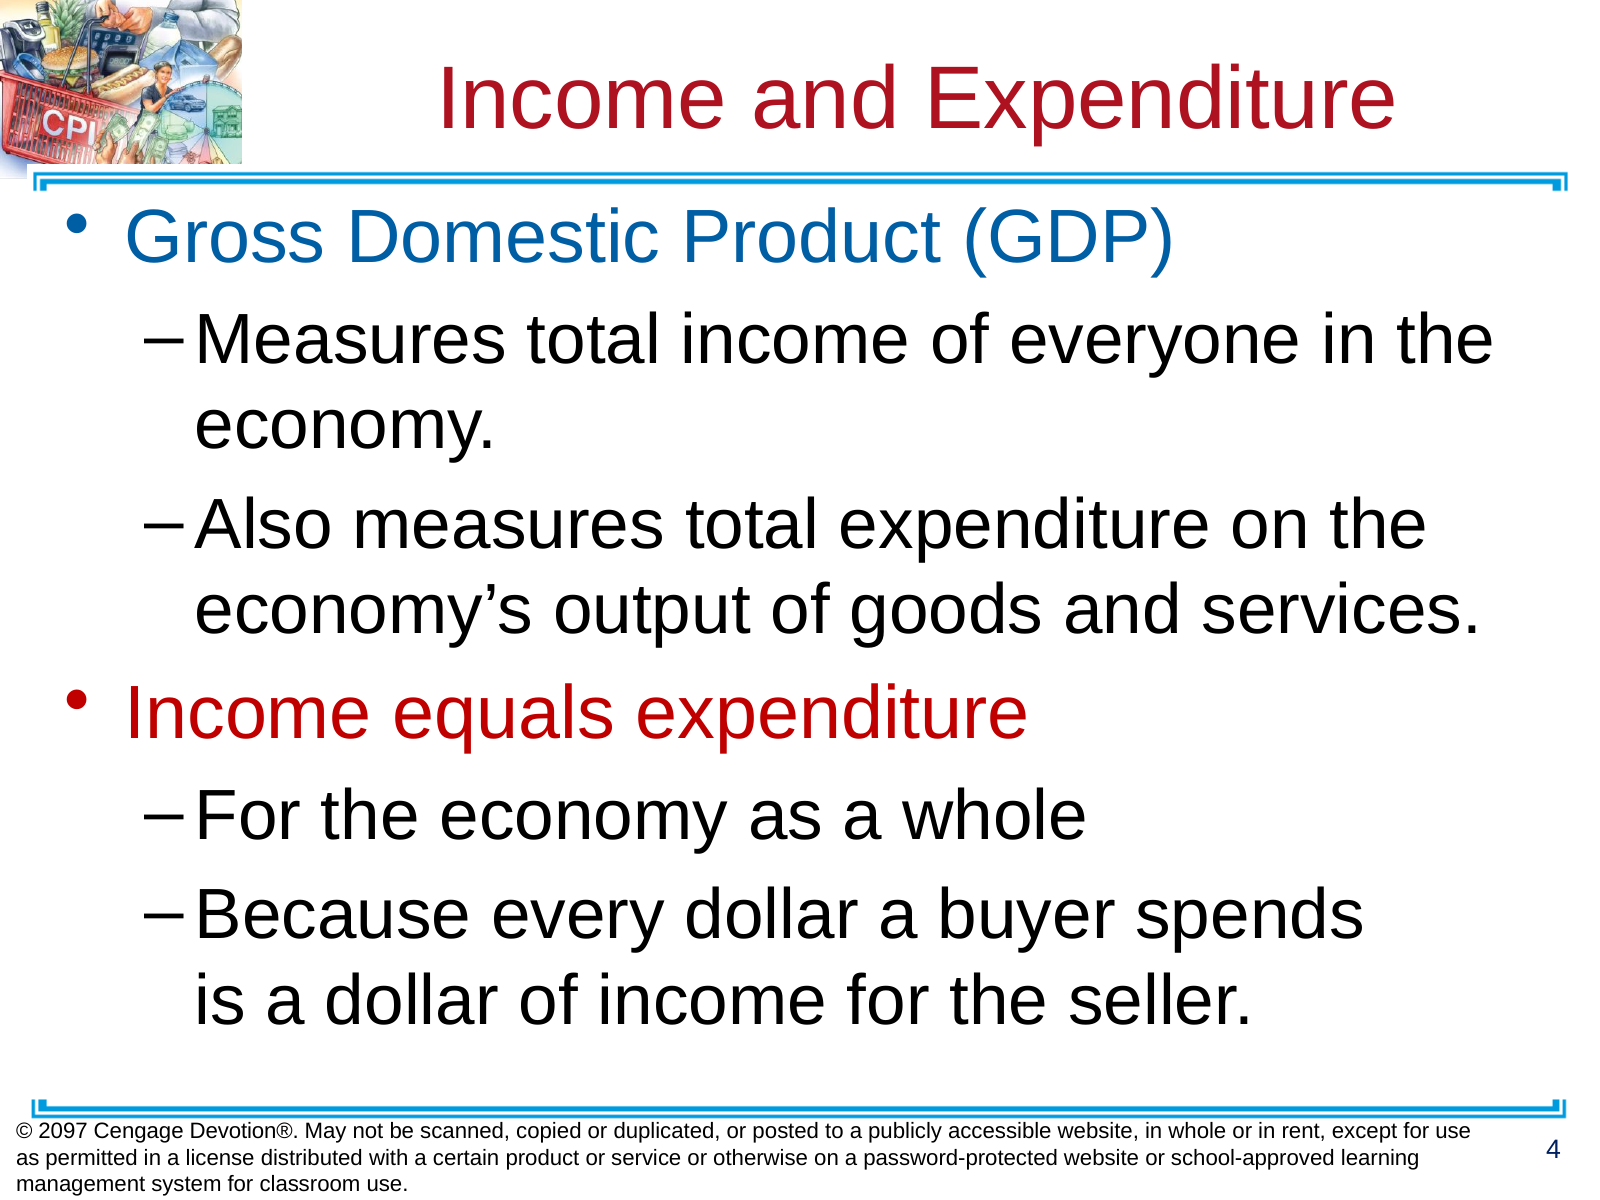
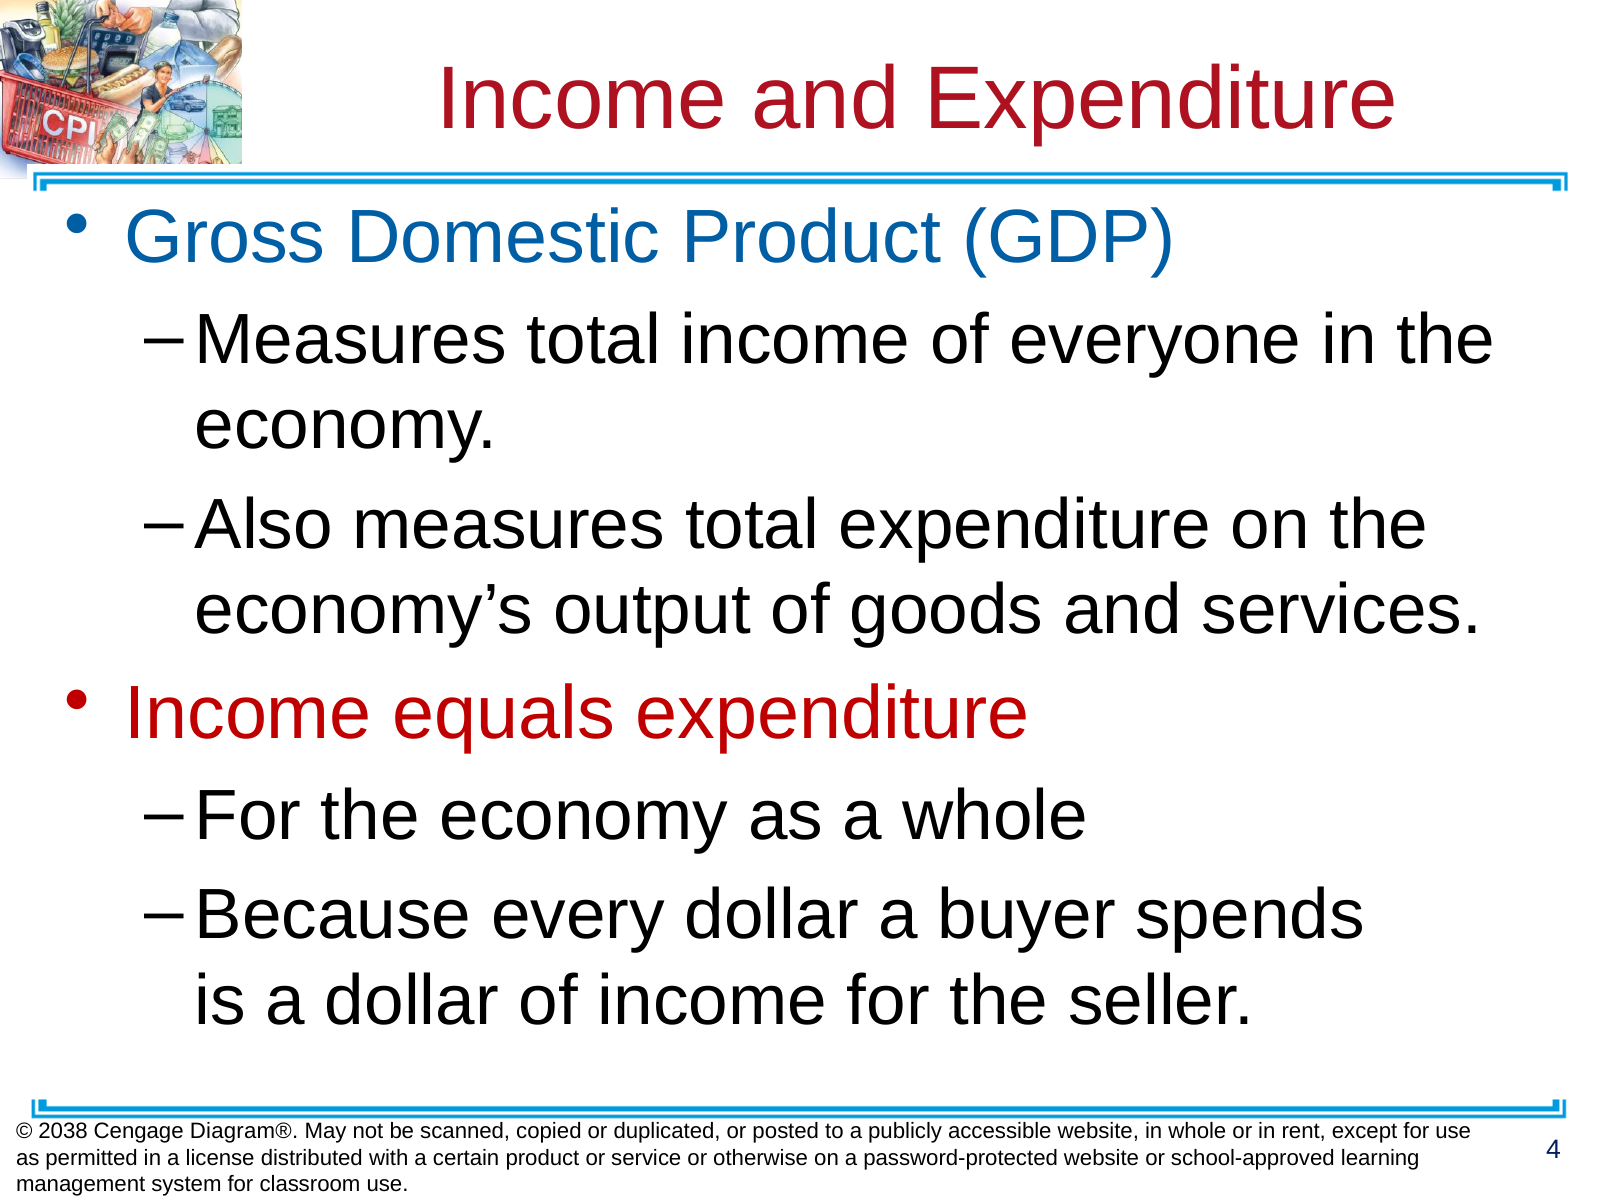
2097: 2097 -> 2038 (63, 1131)
Devotion®: Devotion® -> Diagram® (244, 1131)
